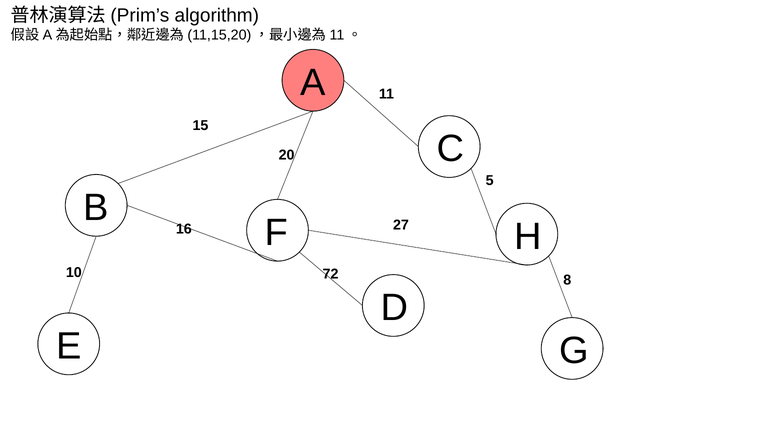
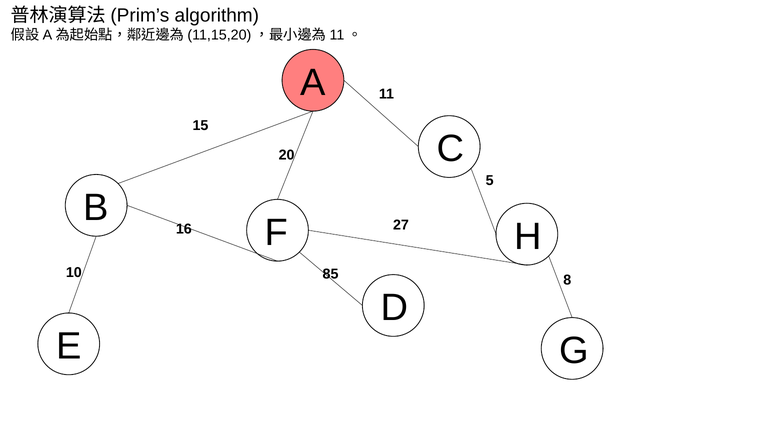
72: 72 -> 85 (331, 274)
